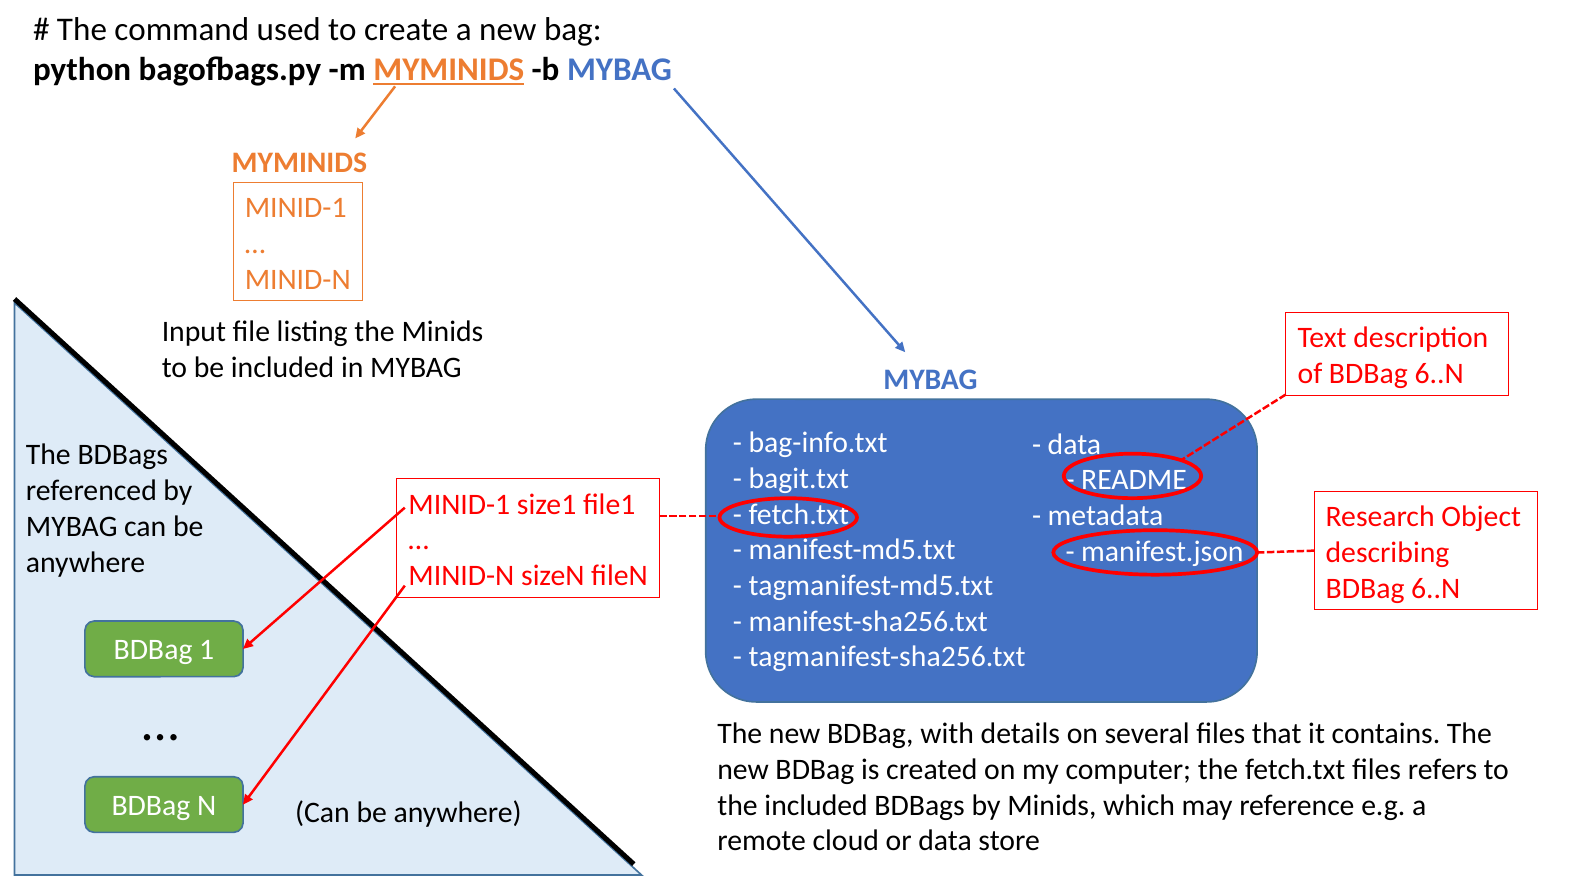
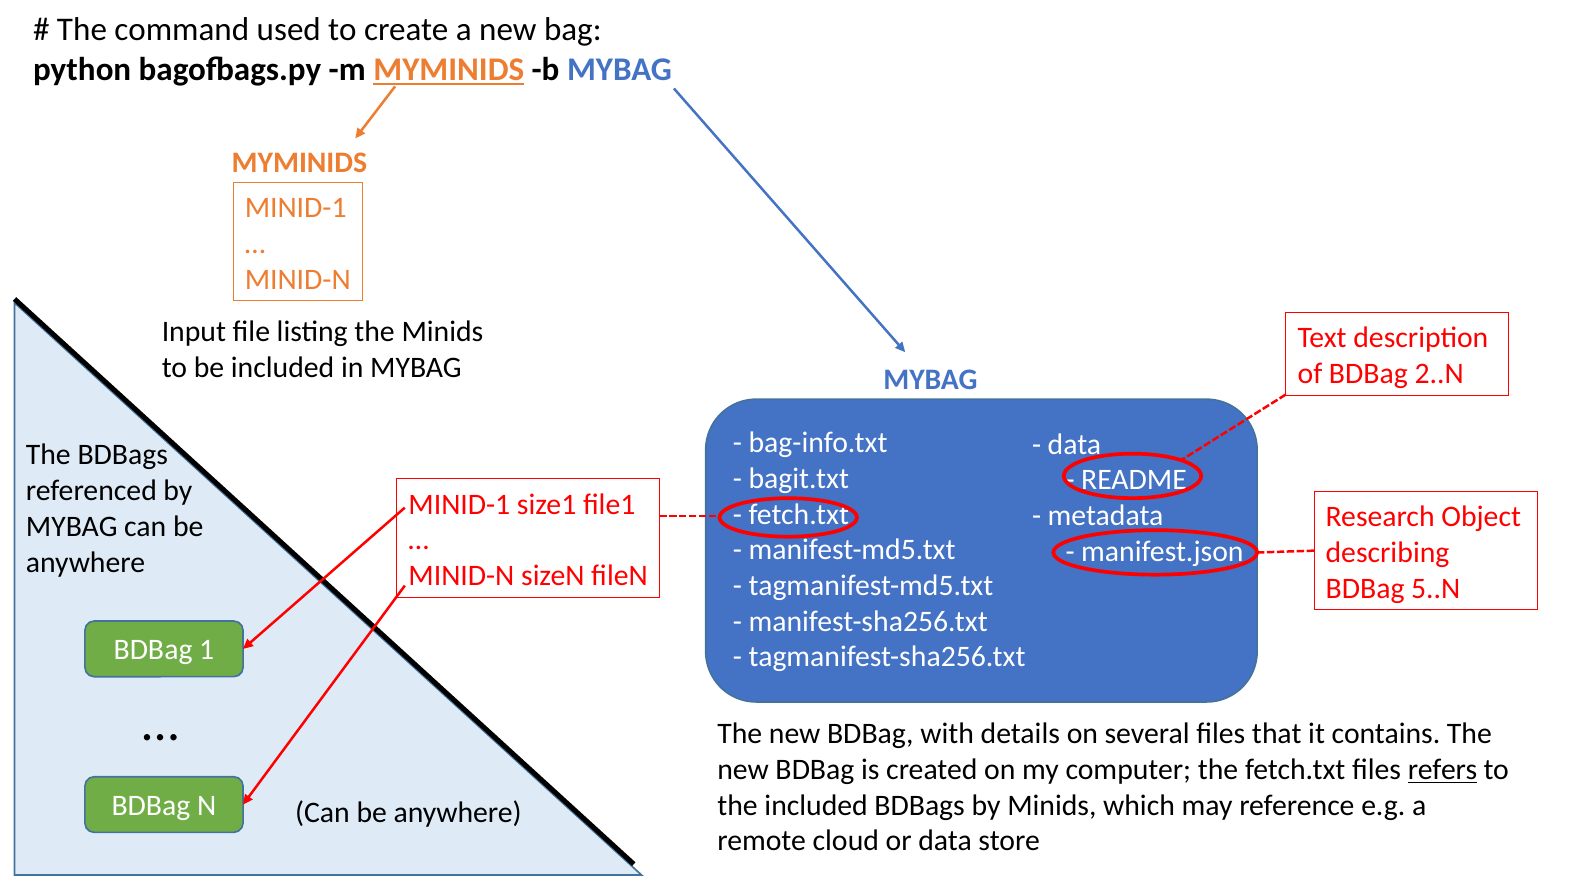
of BDBag 6..N: 6..N -> 2..N (1439, 374)
6..N: 6..N -> 5..N (1436, 588)
refers underline: none -> present (1442, 770)
